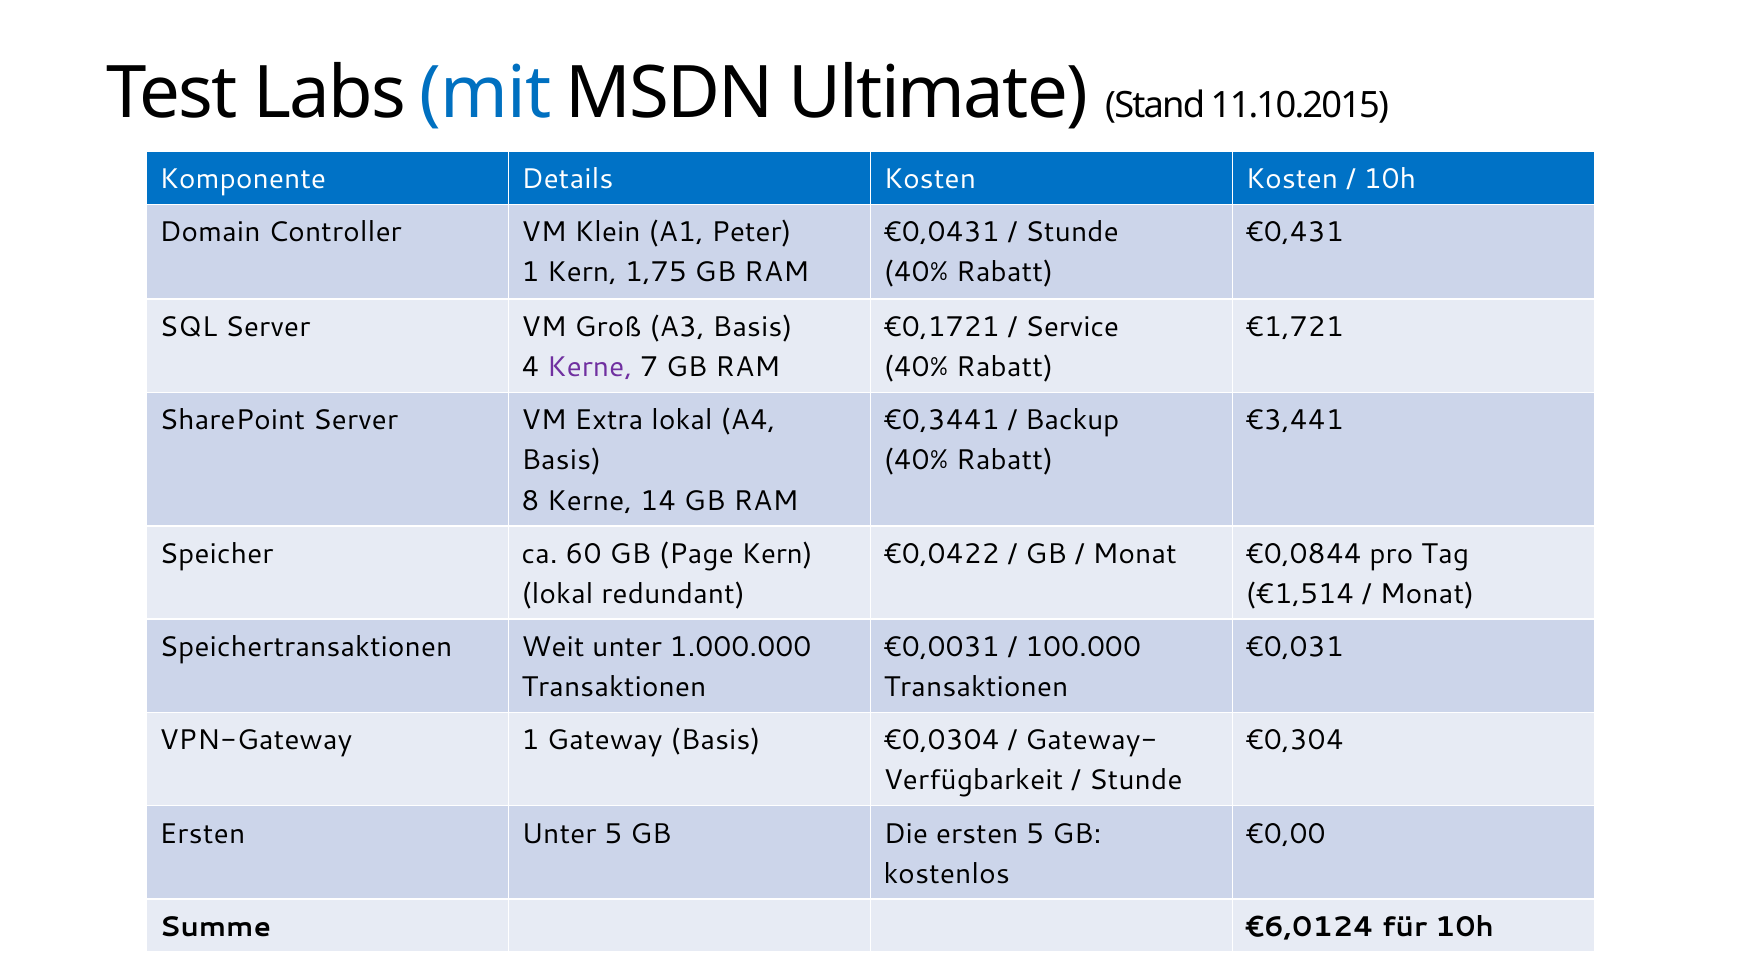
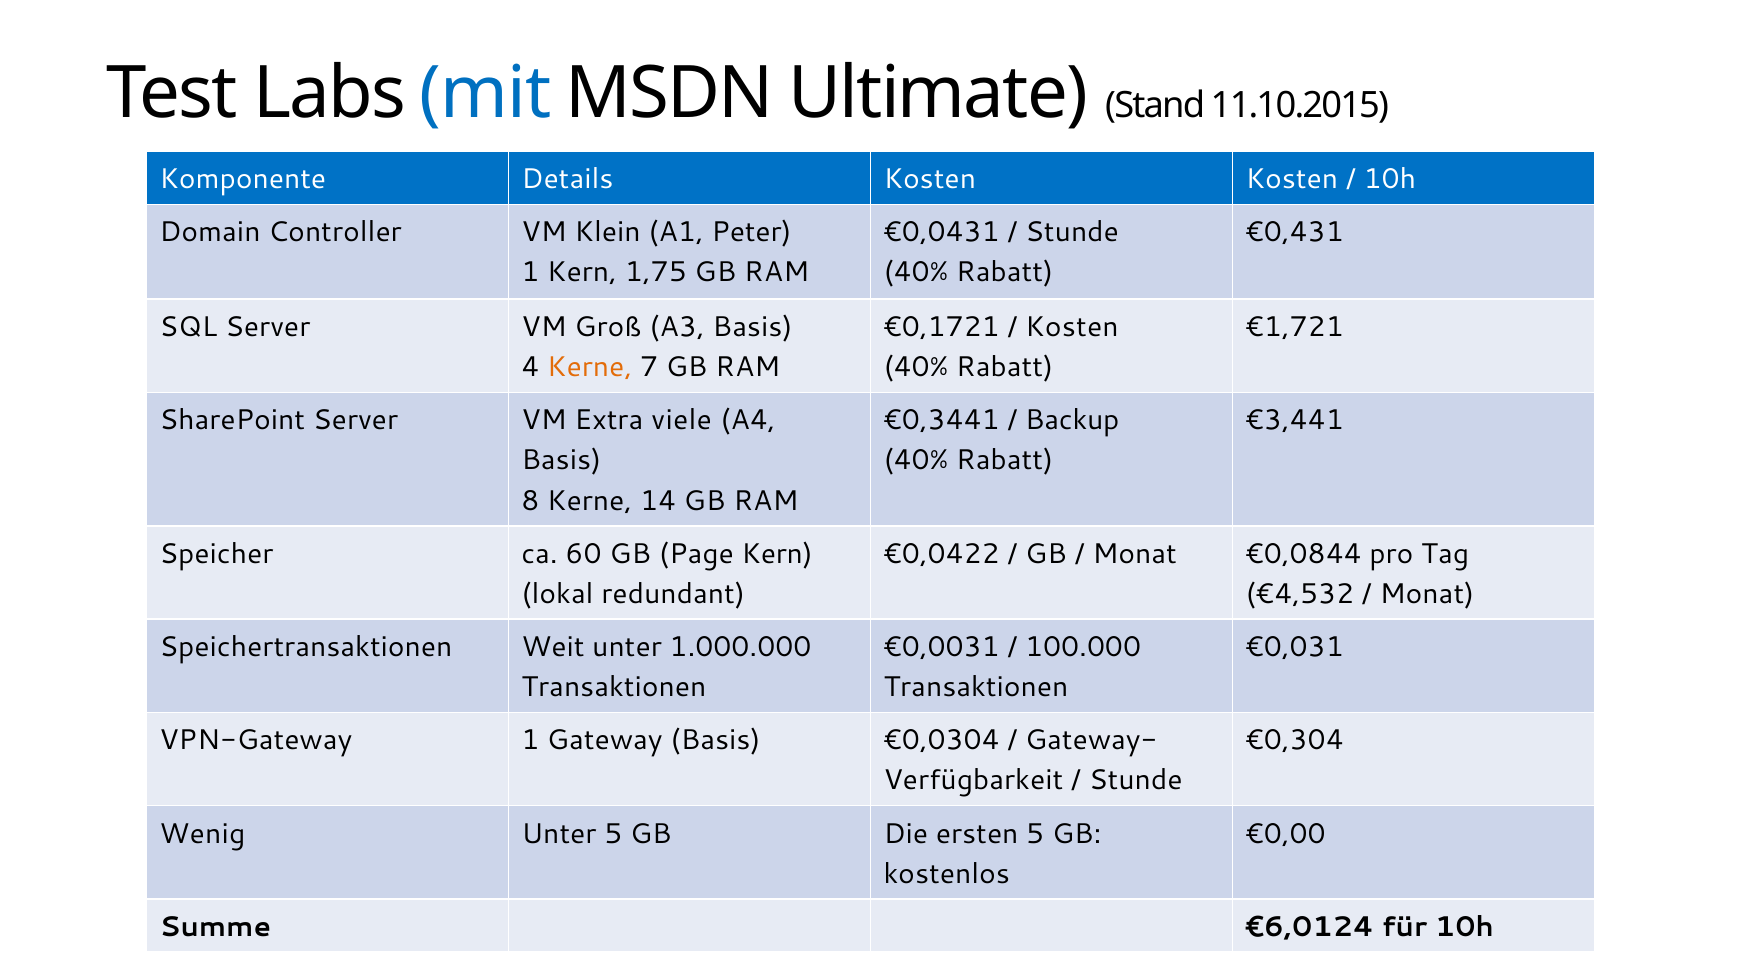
Service: Service -> Kosten (1072, 327)
Kerne colour: purple -> orange (590, 367)
Extra lokal: lokal -> viele (682, 421)
€1,514: €1,514 -> €4,532 (1300, 594)
Ersten: Ersten -> Wenig (202, 834)
